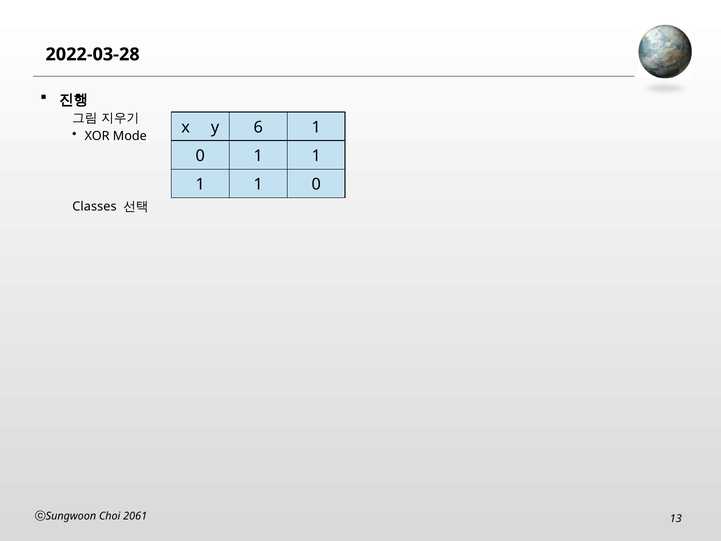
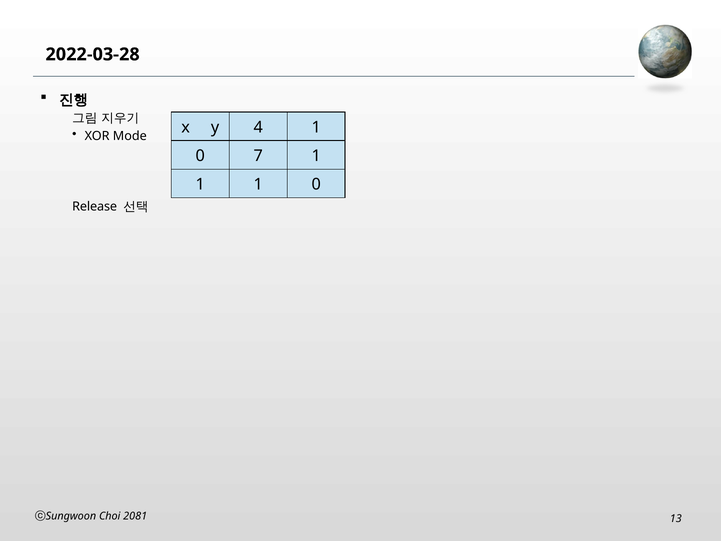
6: 6 -> 4 (258, 127)
0 1: 1 -> 7 (258, 156)
Classes: Classes -> Release (95, 207)
2061: 2061 -> 2081 (135, 516)
